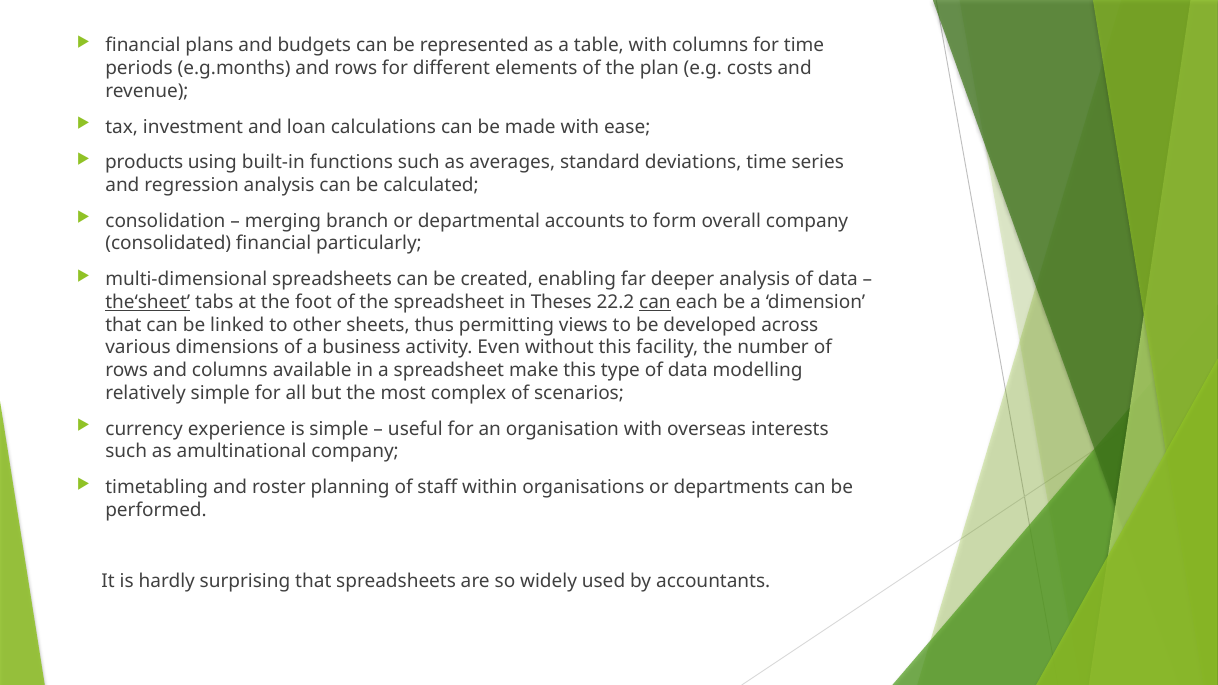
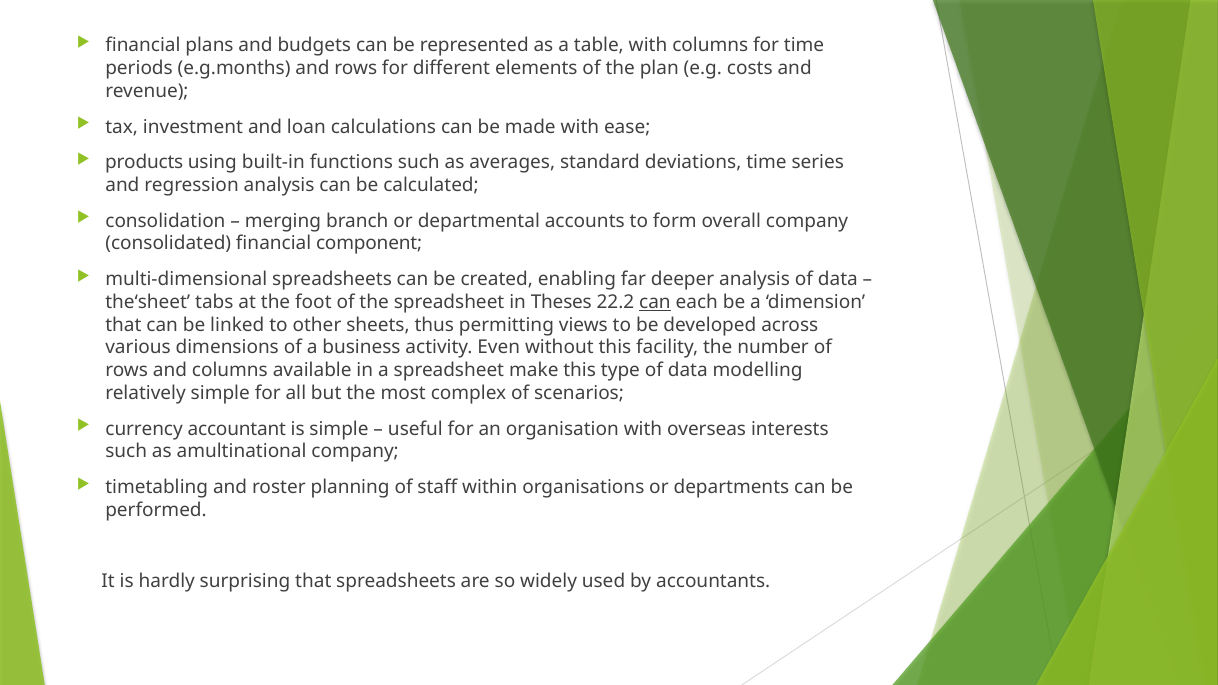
particularly: particularly -> component (369, 244)
the‘sheet underline: present -> none (148, 302)
experience: experience -> accountant (237, 429)
